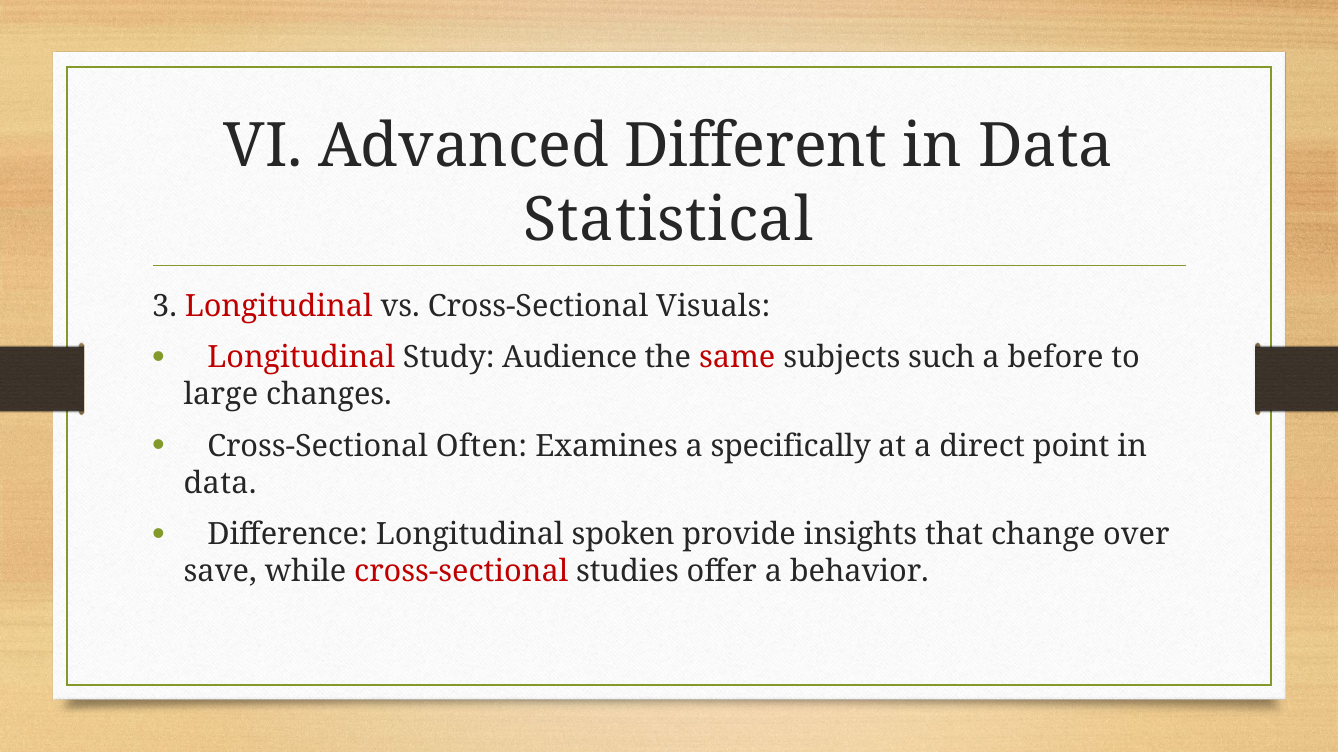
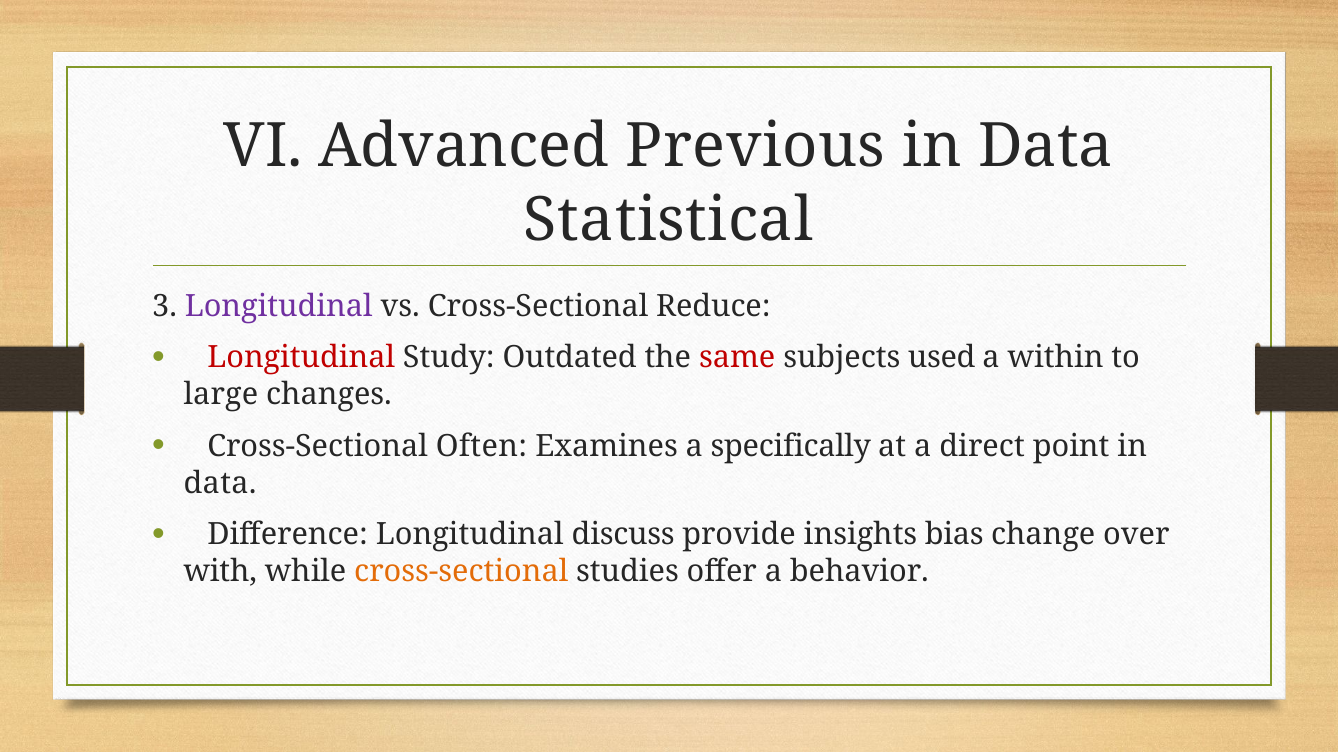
Different: Different -> Previous (756, 147)
Longitudinal colour: red -> purple (279, 306)
Visuals: Visuals -> Reduce (713, 306)
Audience: Audience -> Outdated (570, 358)
such: such -> used (942, 358)
before: before -> within (1056, 358)
spoken: spoken -> discuss (623, 535)
that: that -> bias (954, 535)
save: save -> with (220, 572)
cross-sectional colour: red -> orange (461, 572)
